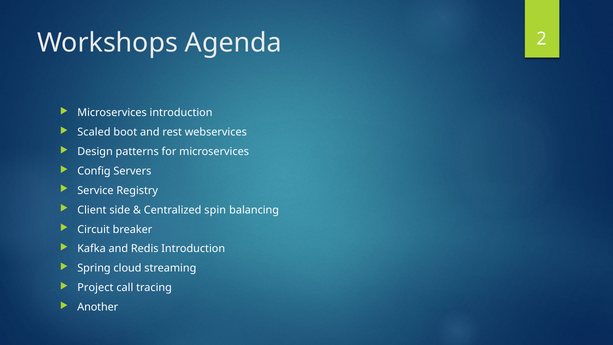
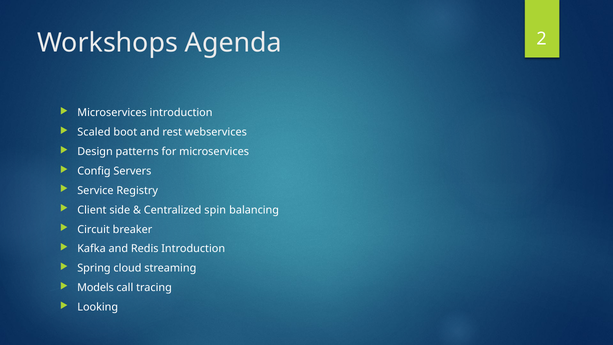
Project: Project -> Models (95, 288)
Another: Another -> Looking (98, 307)
